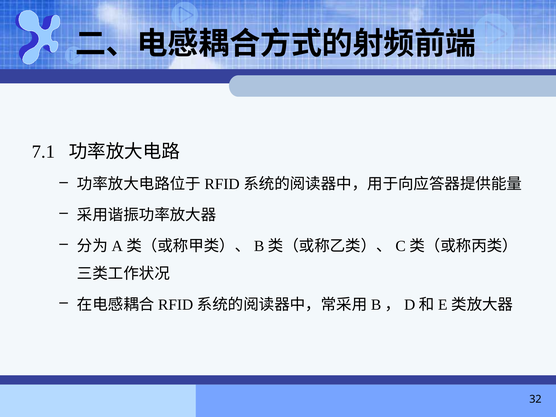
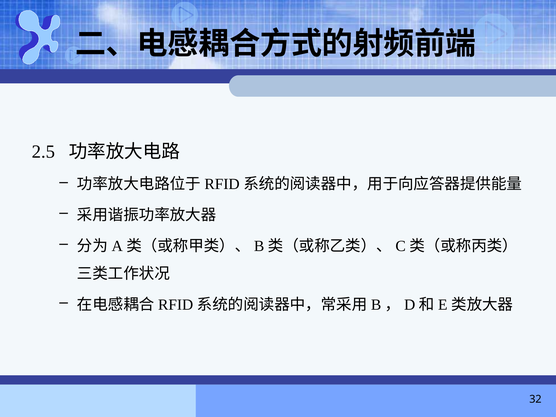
7.1: 7.1 -> 2.5 (43, 152)
